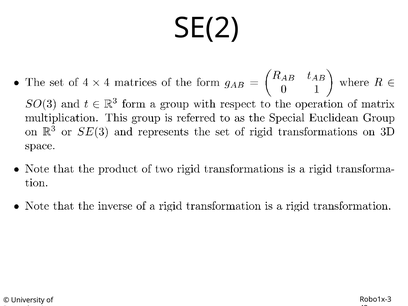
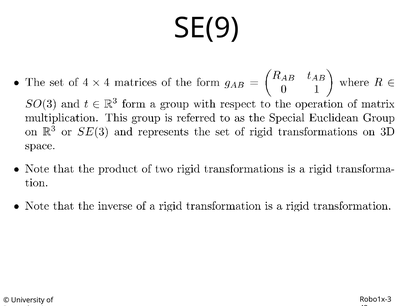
SE(2: SE(2 -> SE(9 (206, 28)
